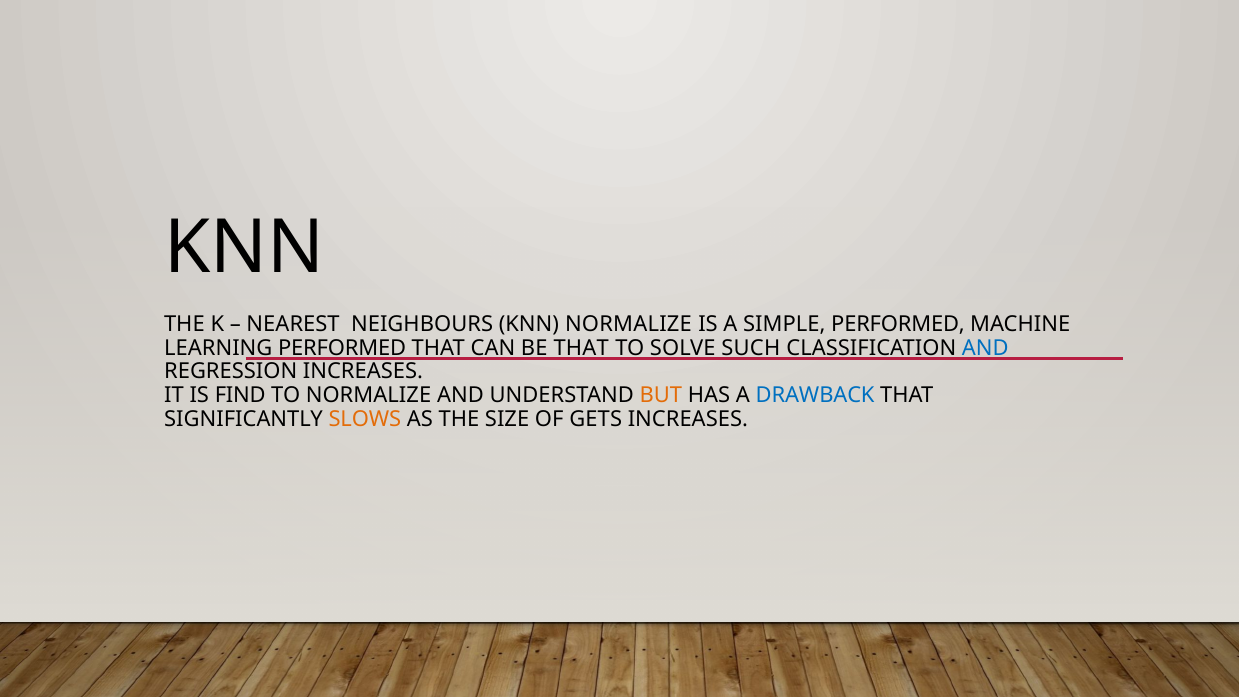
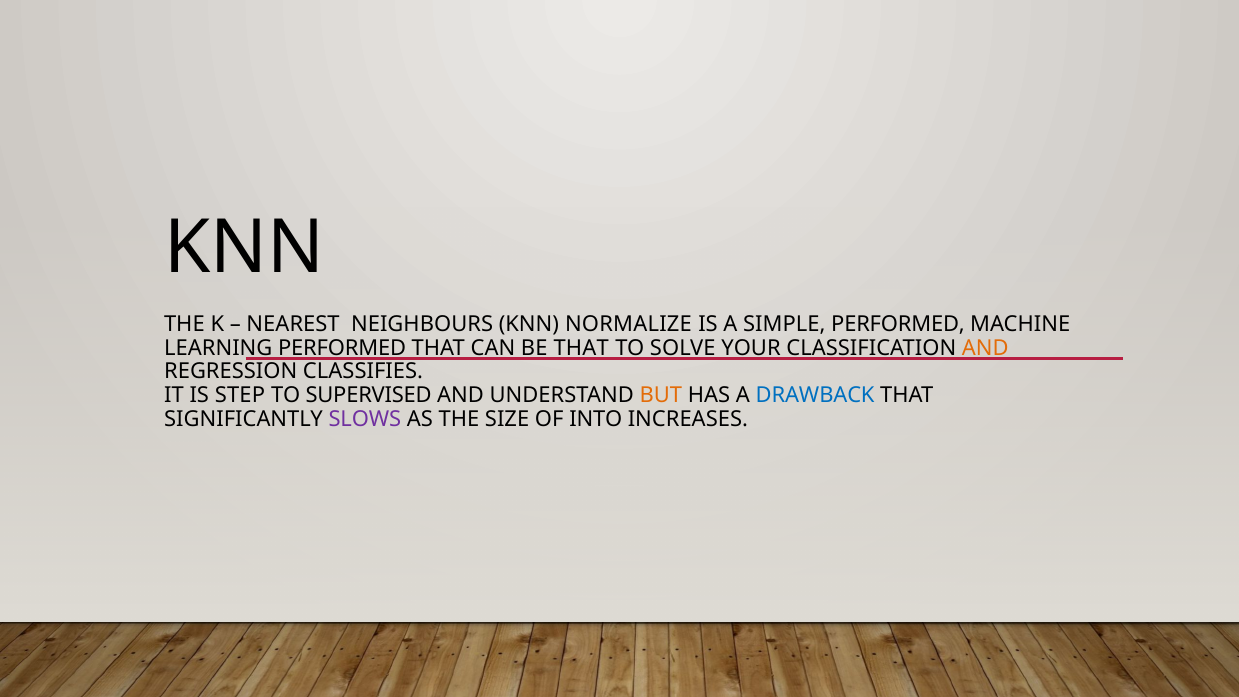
SUCH: SUCH -> YOUR (751, 348)
AND colour: blue -> orange (985, 348)
REGRESSION INCREASES: INCREASES -> CLASSIFIES (363, 371)
FIND: FIND -> STEP (240, 395)
TO NORMALIZE: NORMALIZE -> SUPERVISED (369, 395)
SLOWS colour: orange -> purple (365, 419)
GETS: GETS -> INTO (596, 419)
